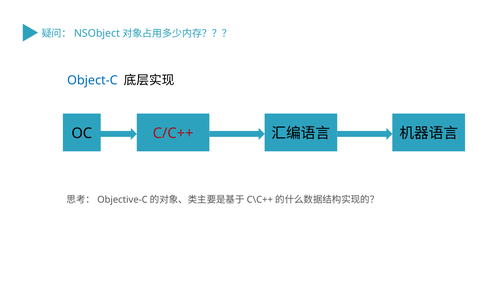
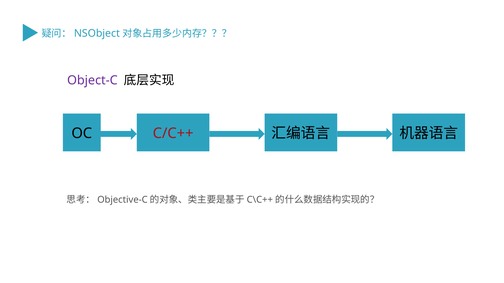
Object-C colour: blue -> purple (92, 80)
